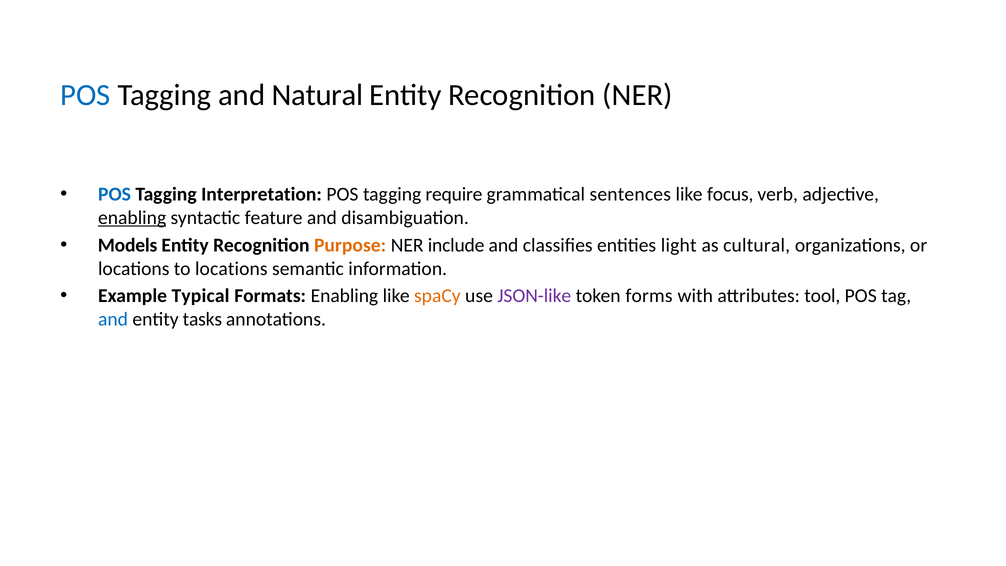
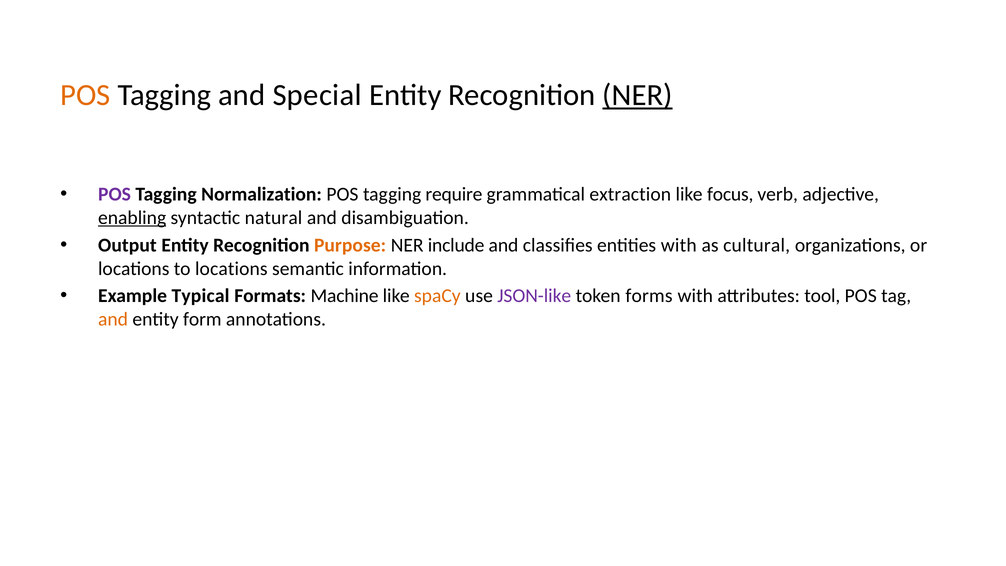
POS colour: blue -> orange (85, 95)
Natural: Natural -> Special (317, 95)
NER underline: none -> present (637, 95)
POS colour: blue -> purple (115, 194)
Interpretation: Interpretation -> Normalization (261, 194)
sentences: sentences -> extraction (630, 194)
feature: feature -> natural (273, 218)
Models: Models -> Output (127, 245)
entities light: light -> with (679, 245)
Formats Enabling: Enabling -> Machine (345, 296)
and colour: blue -> orange (113, 319)
tasks: tasks -> form (202, 319)
